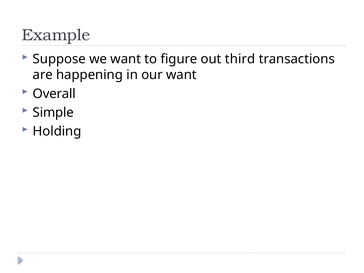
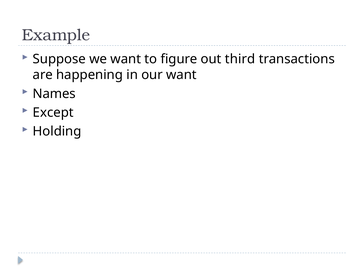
Overall: Overall -> Names (54, 94)
Simple: Simple -> Except (53, 113)
